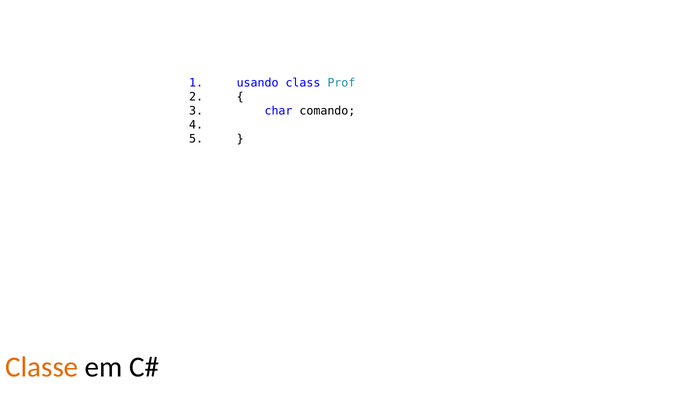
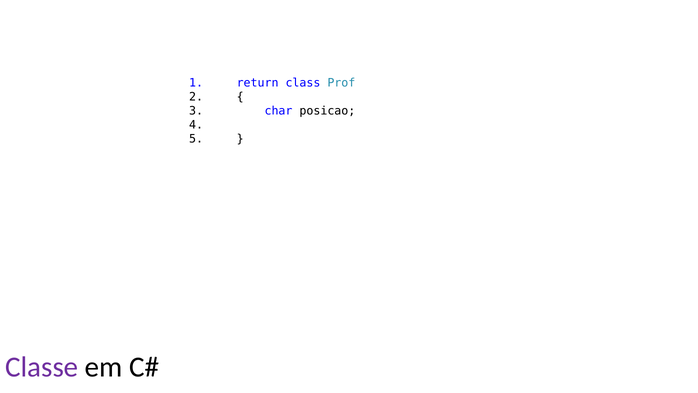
usando: usando -> return (258, 83)
comando: comando -> posicao (327, 111)
Classe colour: orange -> purple (42, 367)
